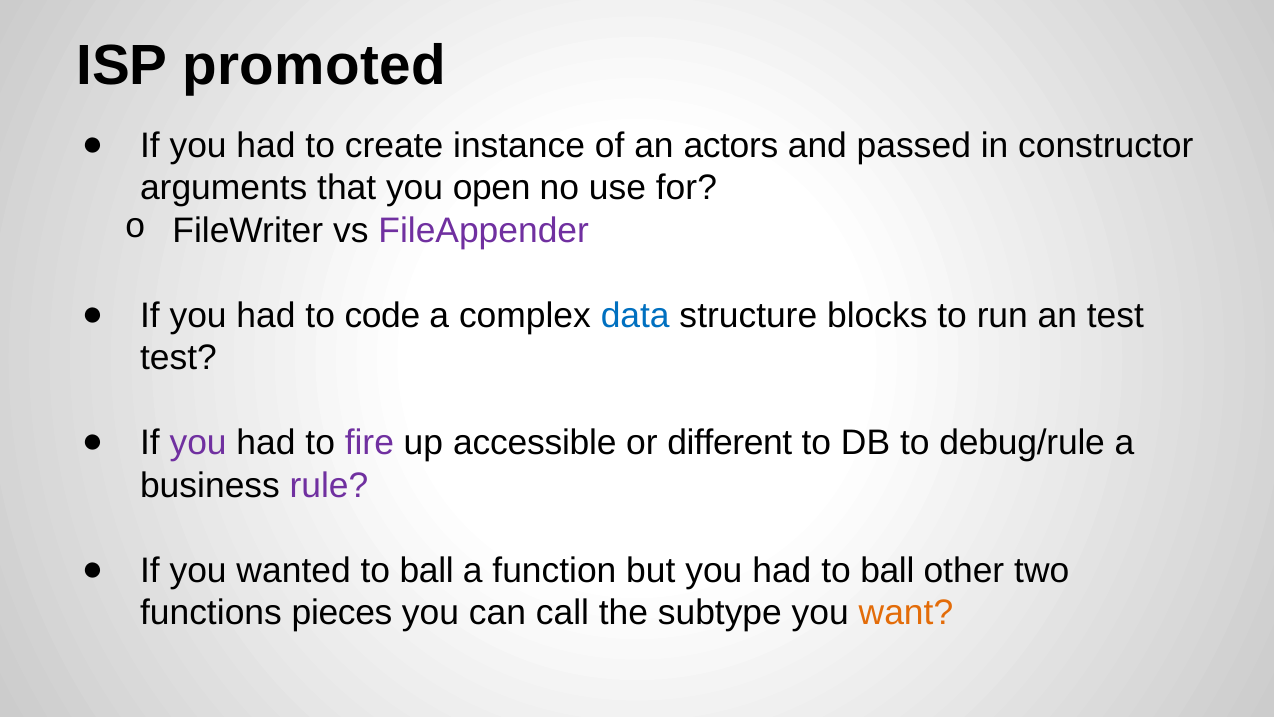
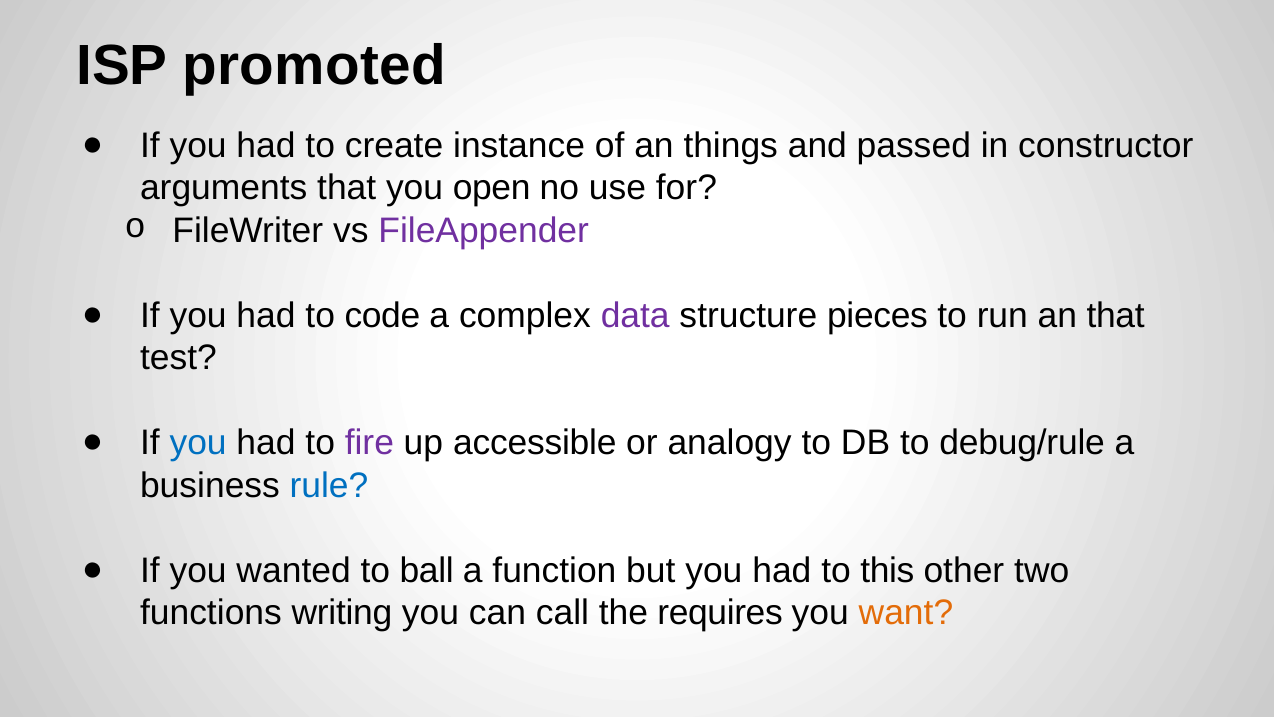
actors: actors -> things (731, 145)
data colour: blue -> purple (635, 315)
blocks: blocks -> pieces (877, 315)
an test: test -> that (1116, 315)
you colour: purple -> blue (198, 443)
different: different -> analogy (730, 443)
rule colour: purple -> blue (329, 485)
had to ball: ball -> this (887, 570)
pieces: pieces -> writing (342, 613)
subtype: subtype -> requires (720, 613)
